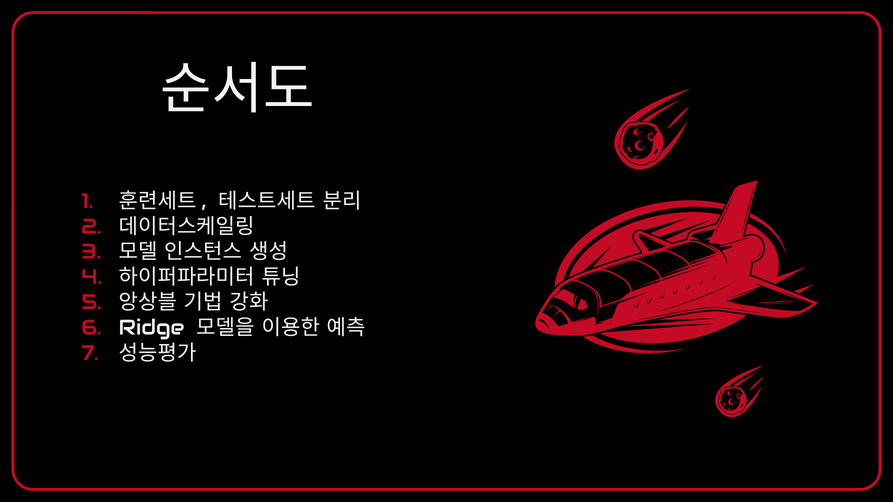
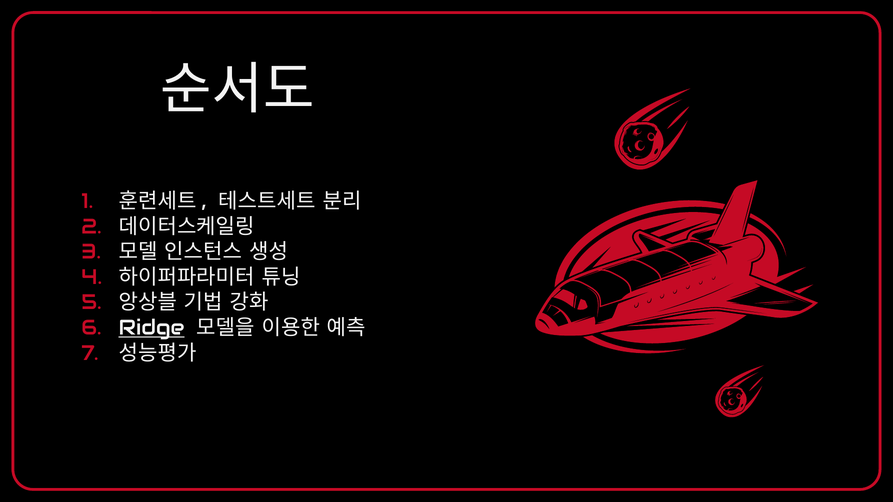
Ridge underline: none -> present (151, 328)
